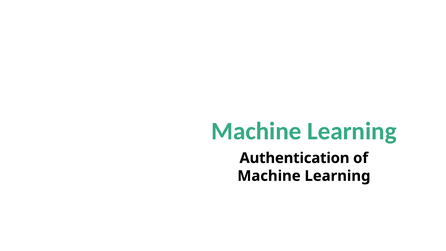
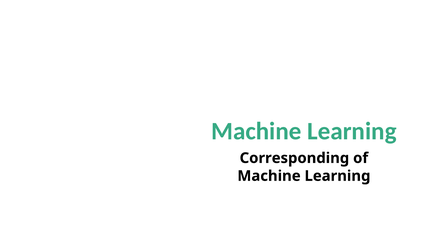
Authentication: Authentication -> Corresponding (294, 158)
